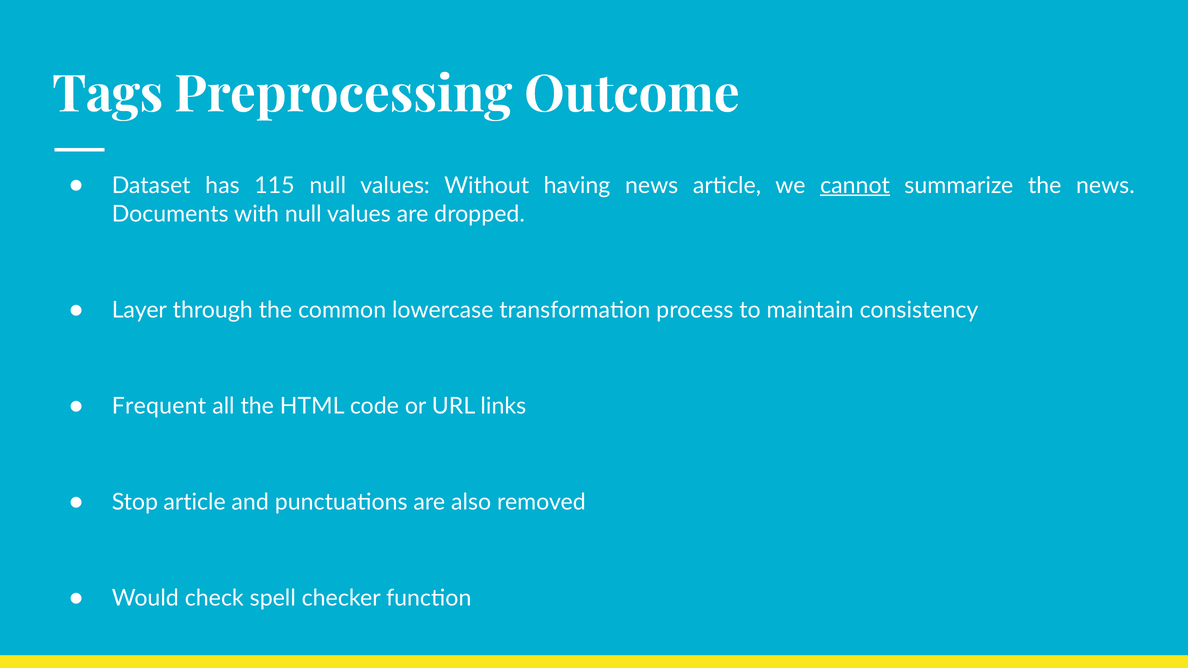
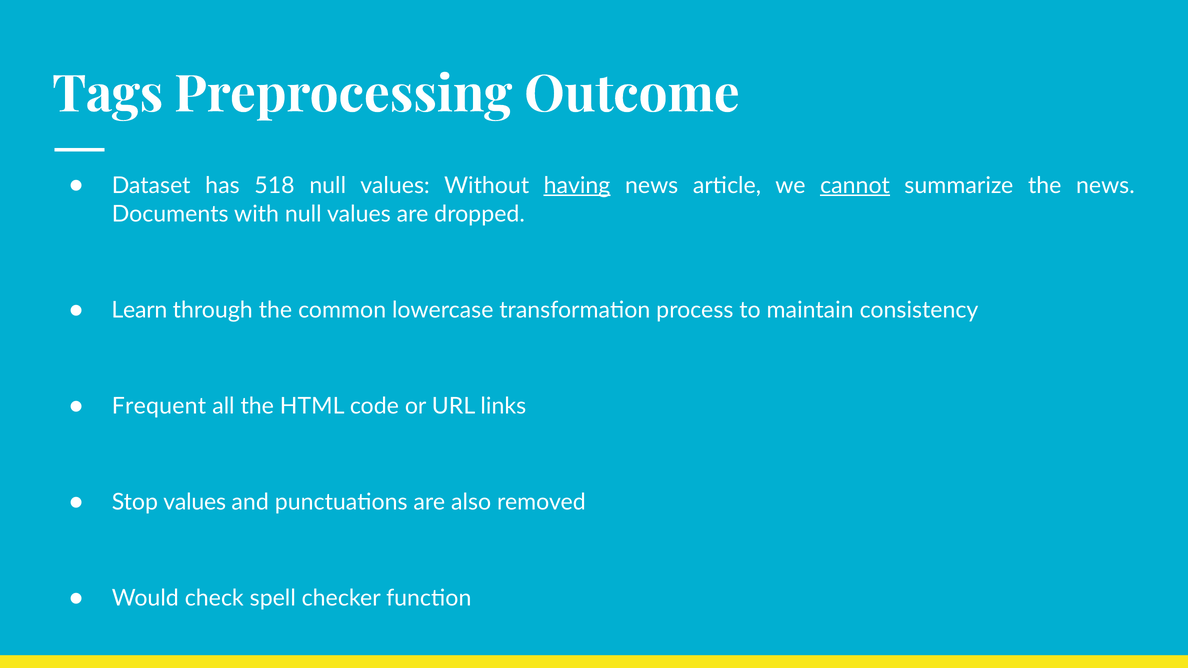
115: 115 -> 518 (274, 186)
having underline: none -> present (577, 186)
Layer: Layer -> Learn (139, 310)
Stop article: article -> values (195, 502)
